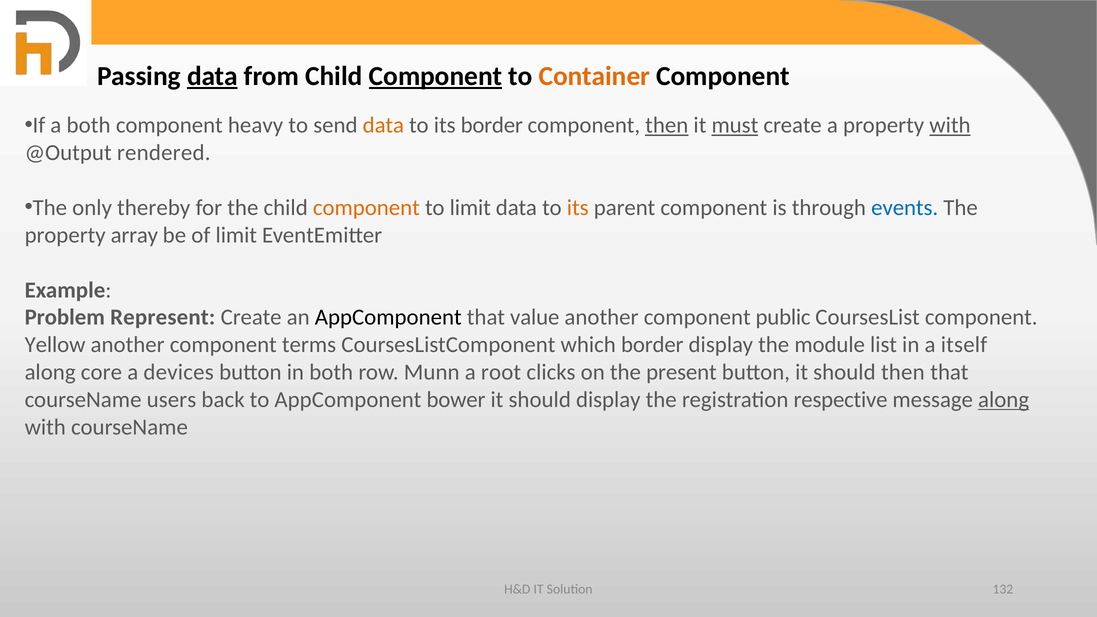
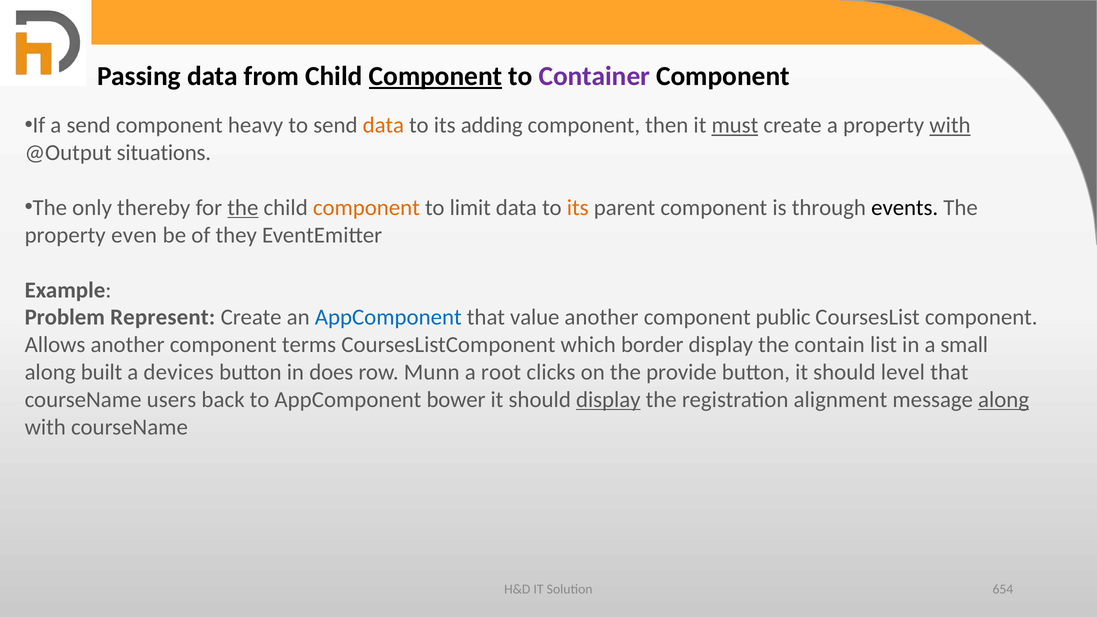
data underline: present -> none (212, 76)
Container colour: orange -> purple (594, 76)
a both: both -> send (89, 125)
its border: border -> adding (492, 125)
then underline: present -> none (667, 125)
rendered: rendered -> situations (164, 153)
the underline: none -> present (243, 208)
events colour: blue -> black (905, 208)
array: array -> even (134, 235)
of limit: limit -> they (236, 235)
AppComponent colour: black -> blue (388, 317)
Yellow: Yellow -> Allows (55, 345)
module: module -> contain (830, 345)
itself: itself -> small (964, 345)
core: core -> built (102, 372)
in both: both -> does (331, 372)
present: present -> provide (681, 372)
should then: then -> level (903, 372)
display underline: none -> present (608, 400)
respective: respective -> alignment (840, 400)
132: 132 -> 654 (1003, 589)
